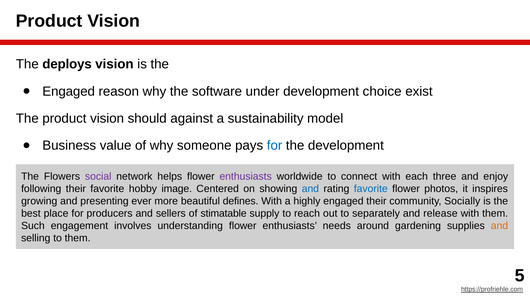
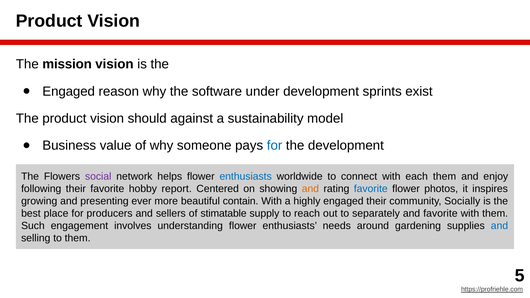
deploys: deploys -> mission (67, 64)
choice: choice -> sprints (382, 91)
enthusiasts colour: purple -> blue (246, 176)
each three: three -> them (445, 176)
image: image -> report (177, 189)
and colour: blue -> orange (310, 189)
defines: defines -> contain (241, 201)
and release: release -> favorite (440, 214)
and colour: orange -> blue (499, 226)
